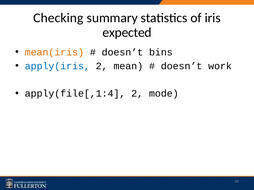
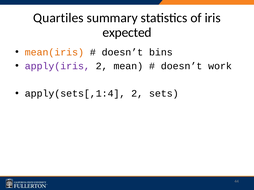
Checking: Checking -> Quartiles (58, 18)
apply(iris colour: blue -> purple (57, 66)
apply(file[,1:4: apply(file[,1:4 -> apply(sets[,1:4 (75, 94)
mode: mode -> sets (164, 94)
